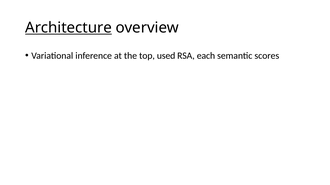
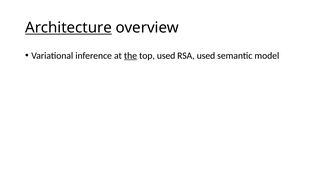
the underline: none -> present (130, 56)
RSA each: each -> used (206, 56)
scores: scores -> model (267, 56)
